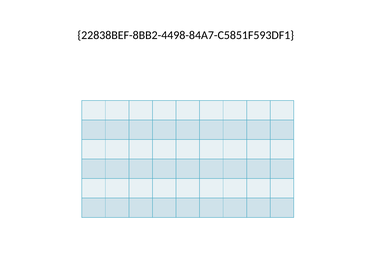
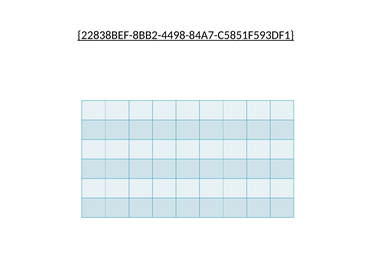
22838BEF-8BB2-4498-84A7-C5851F593DF1 underline: none -> present (186, 35)
